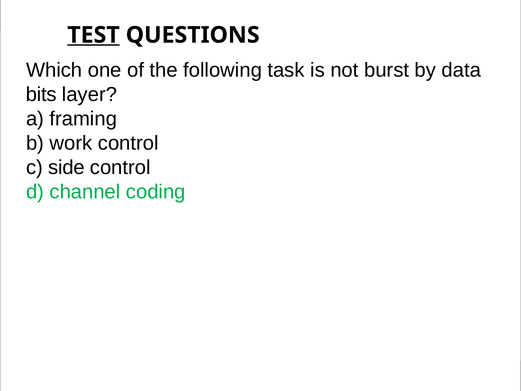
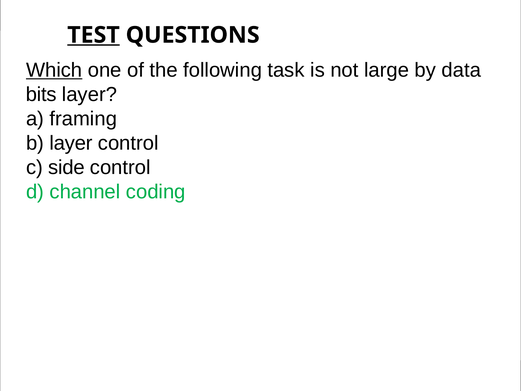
Which underline: none -> present (54, 70)
burst: burst -> large (387, 70)
b work: work -> layer (71, 143)
